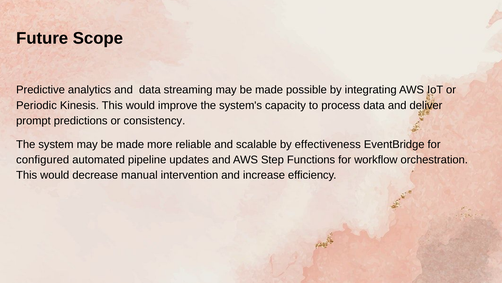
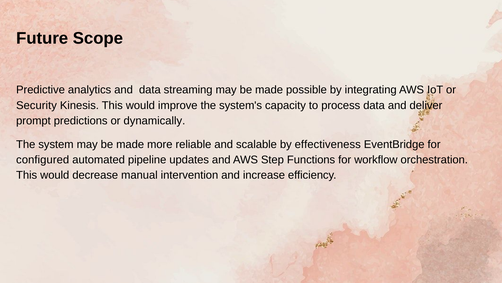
Periodic: Periodic -> Security (36, 105)
consistency: consistency -> dynamically (154, 120)
